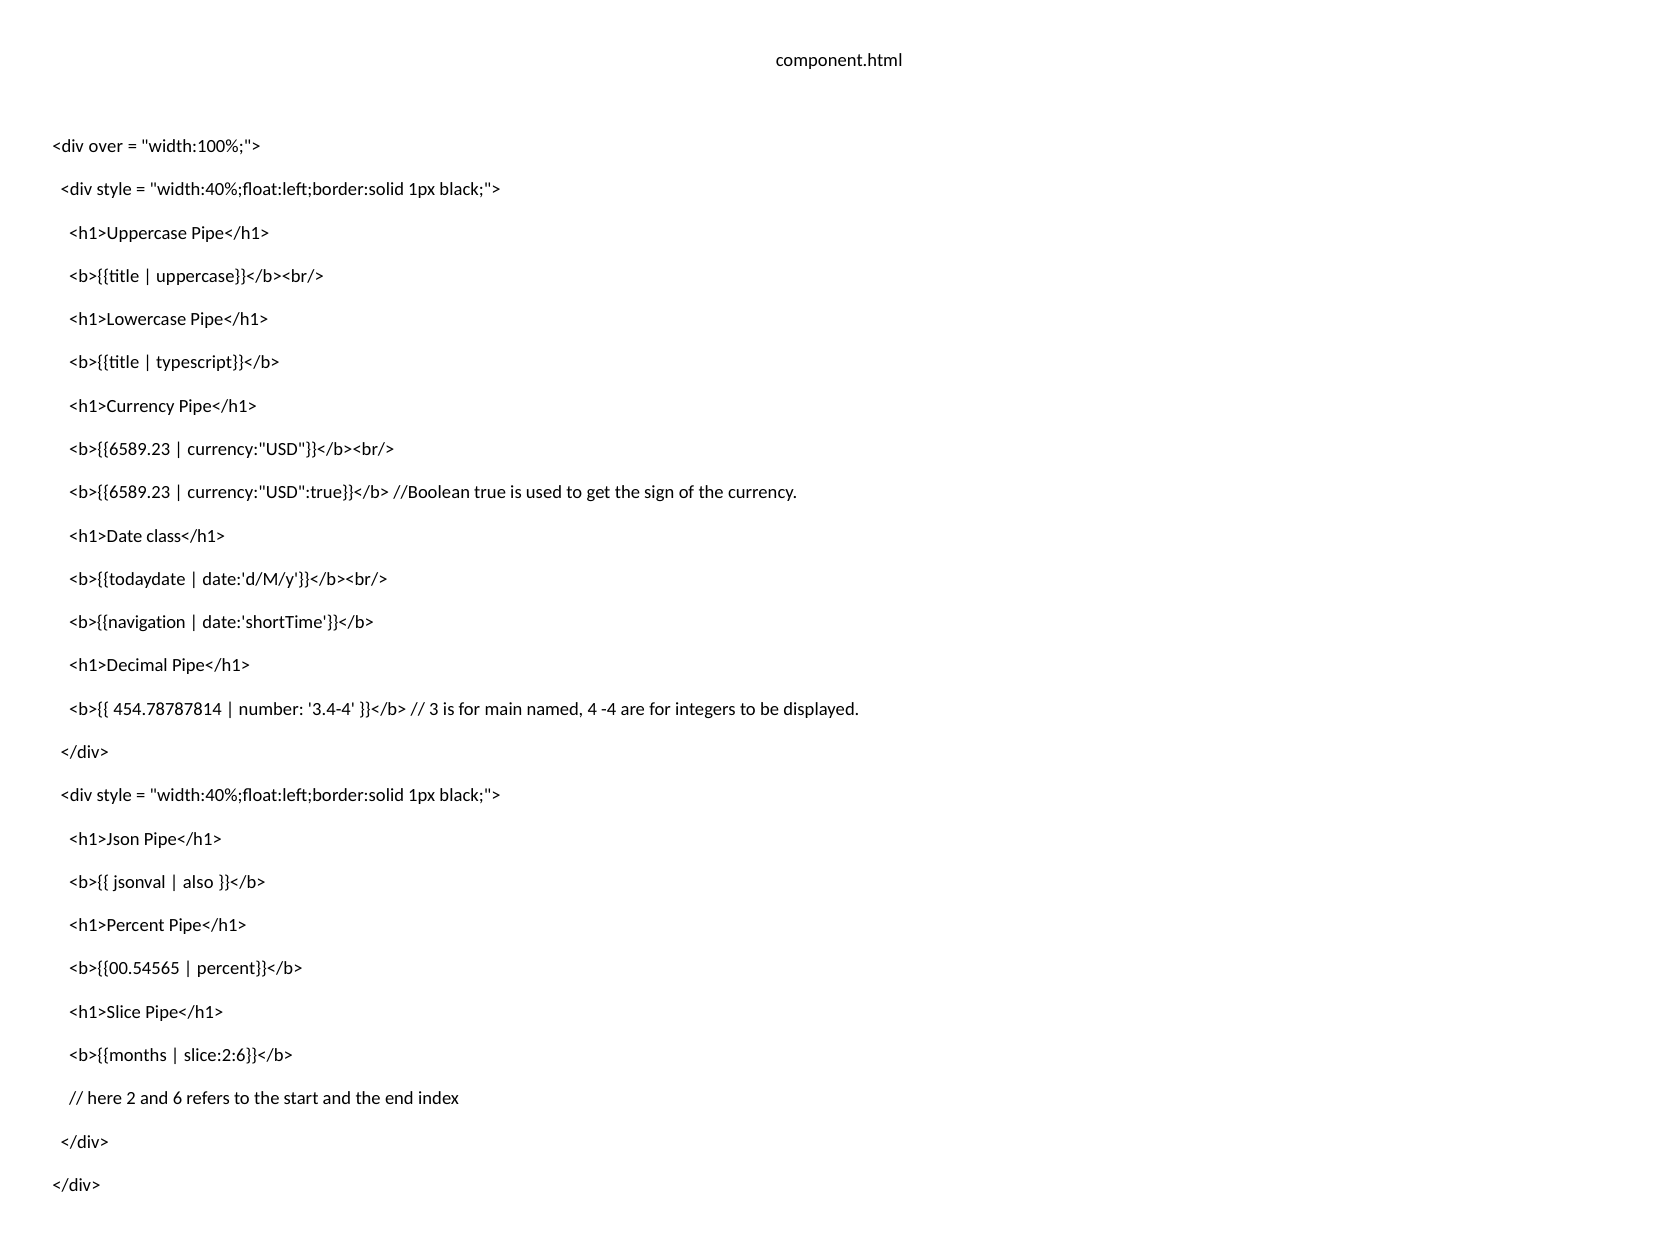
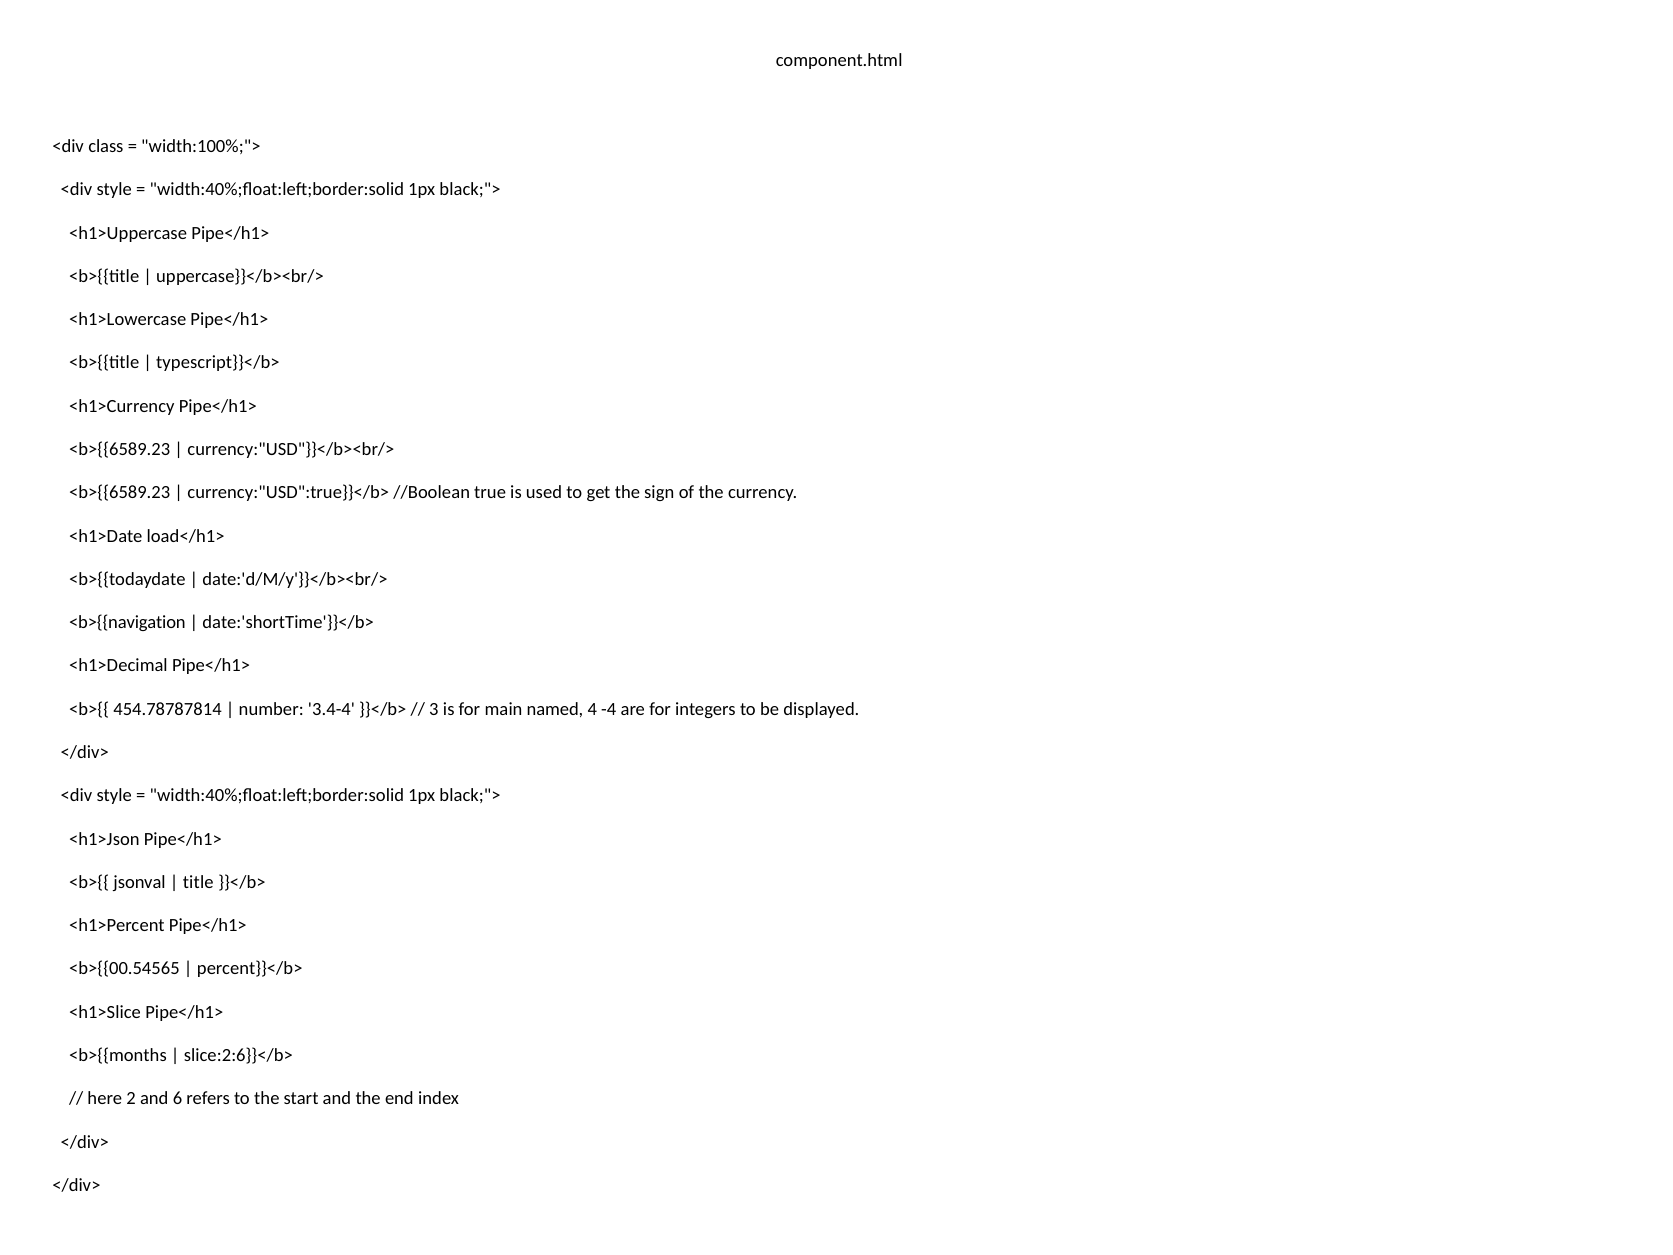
over: over -> class (106, 146)
class</h1>: class</h1> -> load</h1> (186, 536)
also: also -> title (198, 882)
